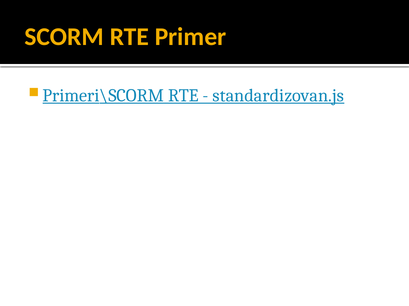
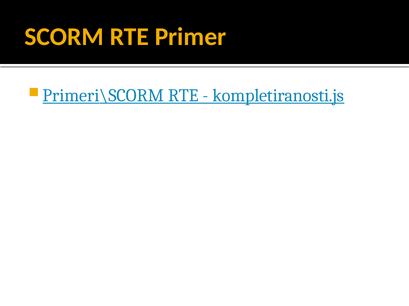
standardizovan.js: standardizovan.js -> kompletiranosti.js (278, 96)
